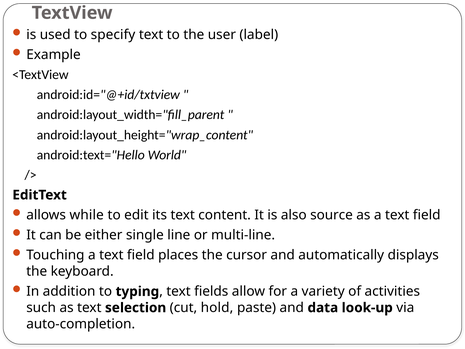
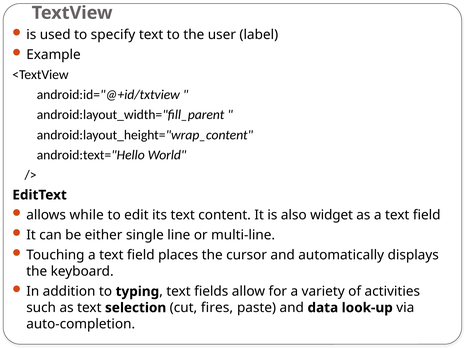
source: source -> widget (332, 215)
hold: hold -> fires (217, 308)
